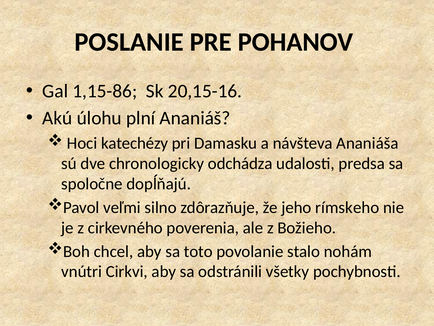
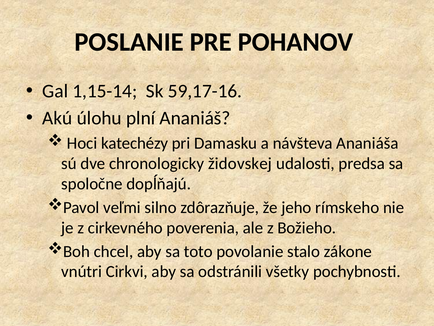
1,15-86: 1,15-86 -> 1,15-14 (105, 91)
20,15-16: 20,15-16 -> 59,17-16 (205, 91)
odchádza: odchádza -> židovskej (240, 163)
nohám: nohám -> zákone (348, 251)
